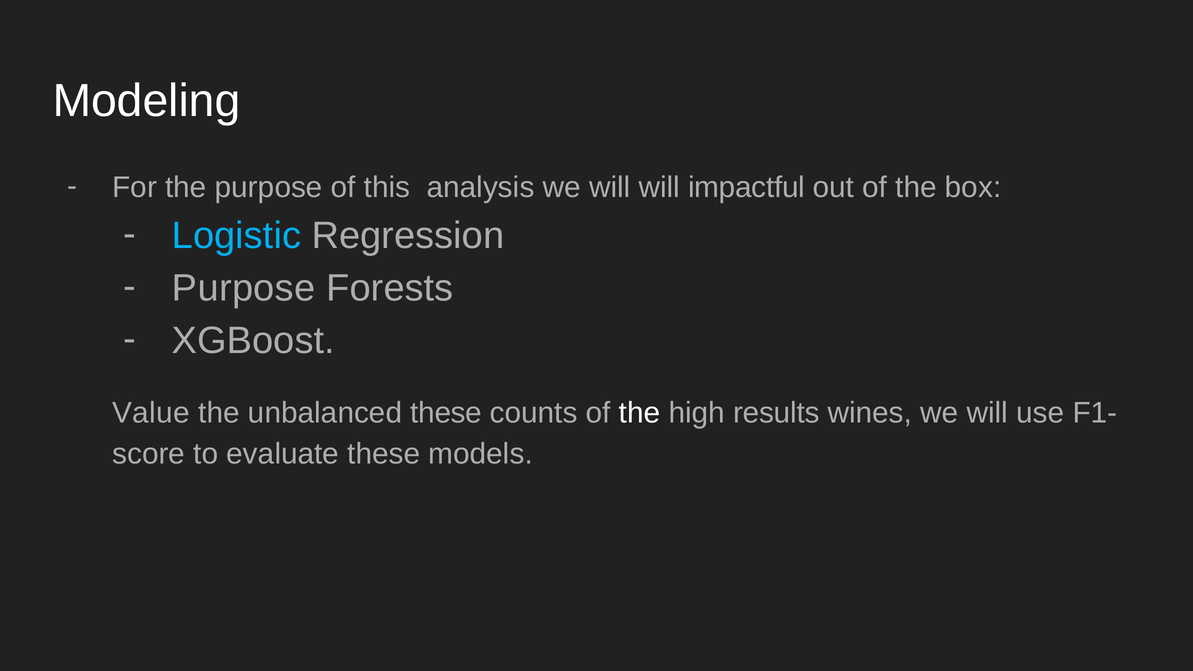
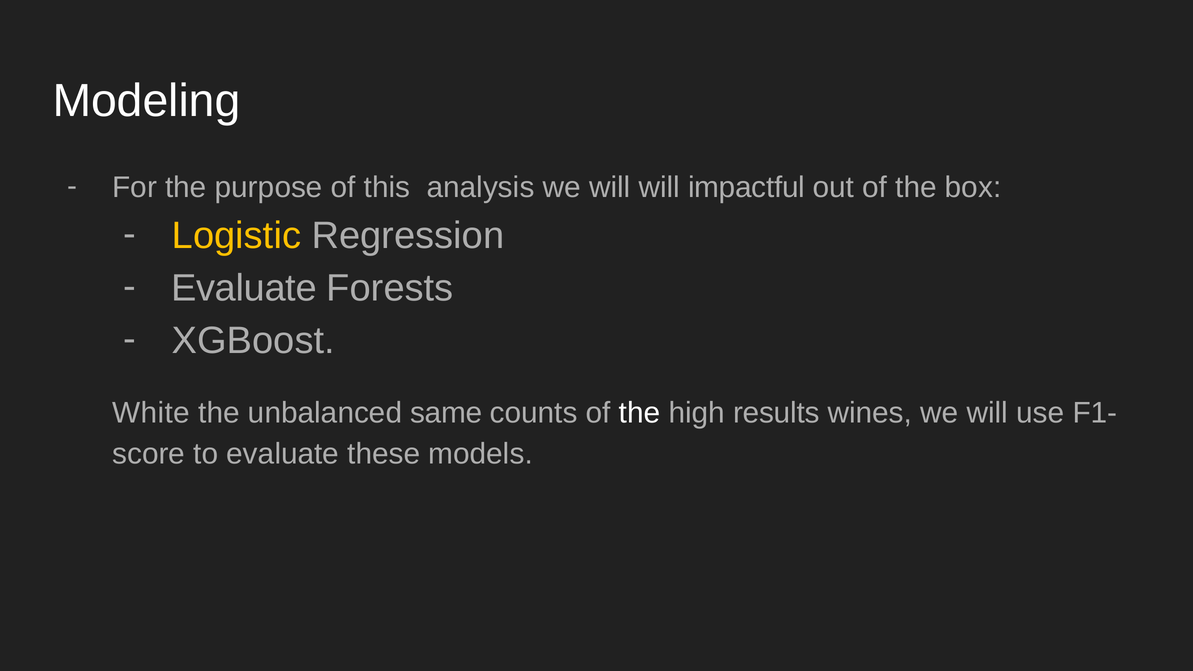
Logistic colour: light blue -> yellow (236, 236)
Purpose: Purpose -> Evaluate (244, 288)
Value: Value -> White (151, 413)
unbalanced these: these -> same (446, 413)
